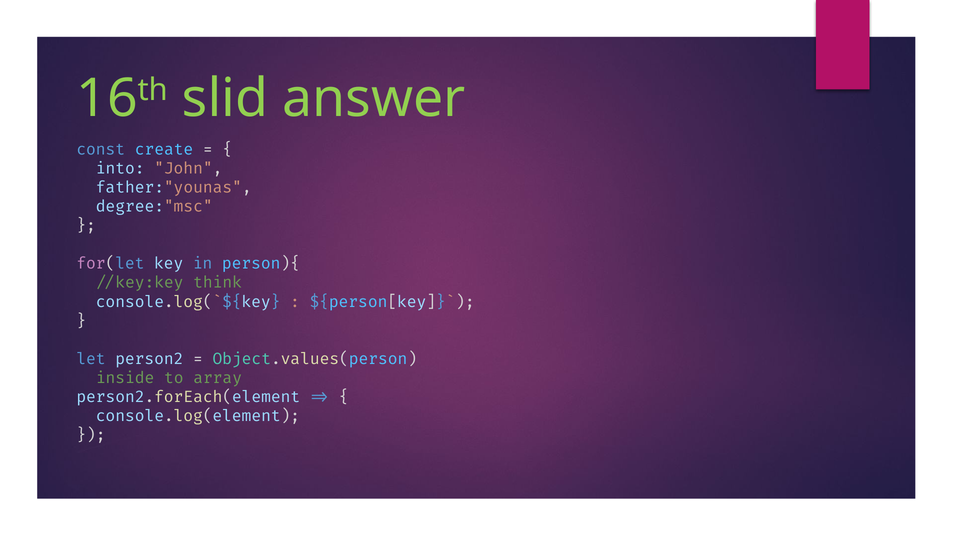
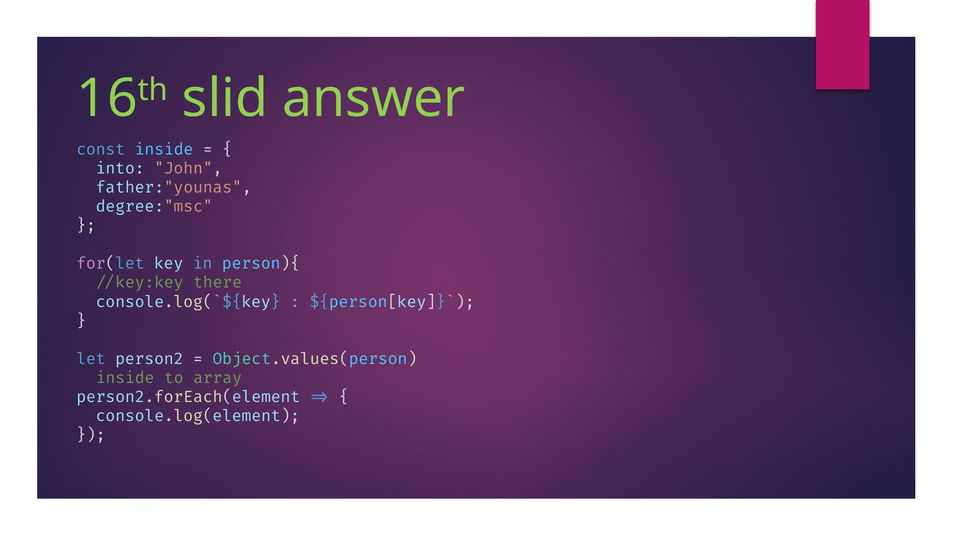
create: create -> inside (164, 149)
think: think -> there (218, 283)
